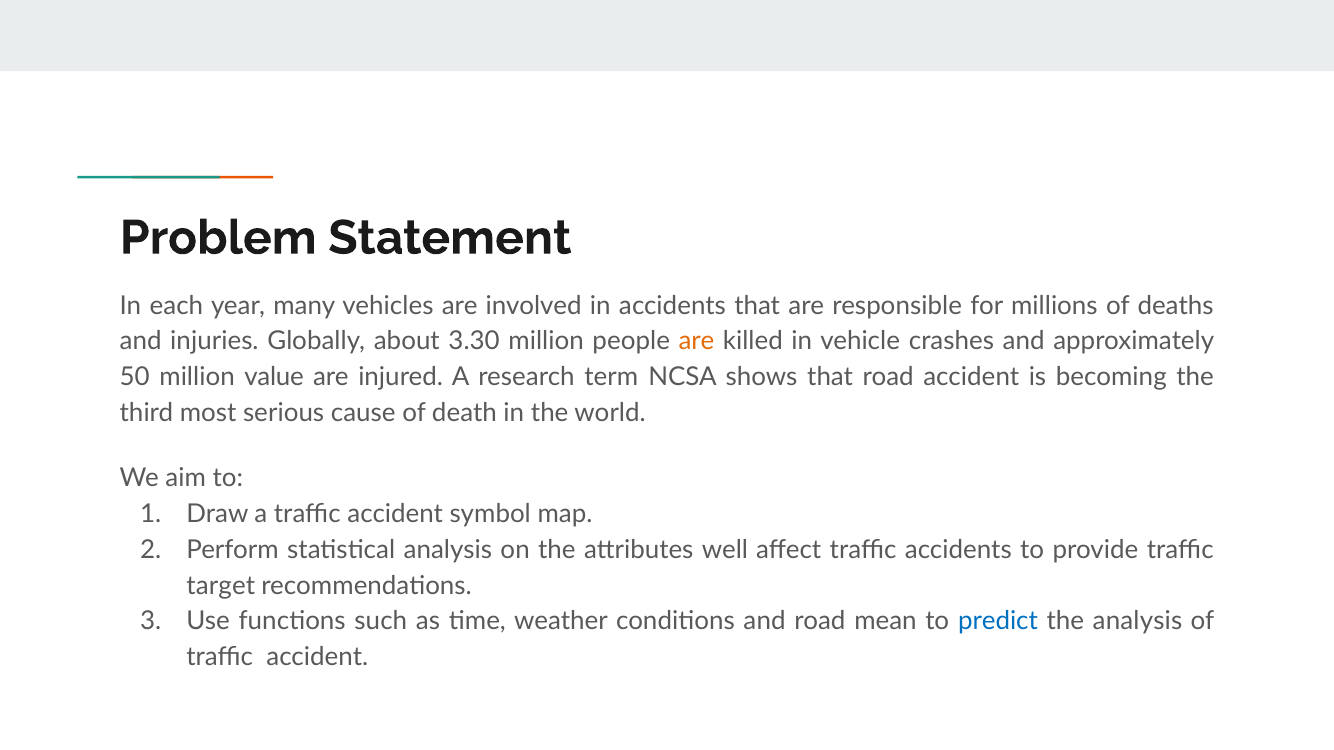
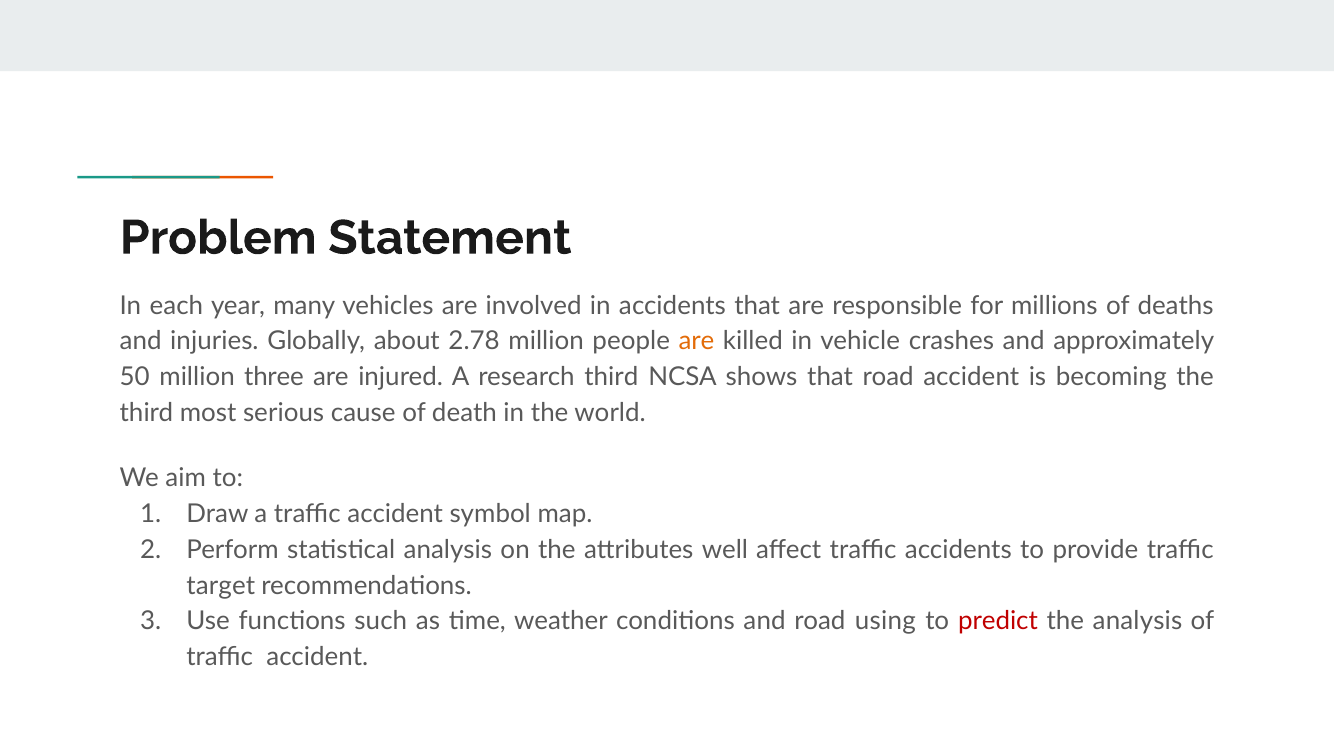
3.30: 3.30 -> 2.78 (474, 342)
value: value -> three (274, 377)
research term: term -> third (611, 377)
mean: mean -> using (885, 622)
predict colour: blue -> red (998, 622)
